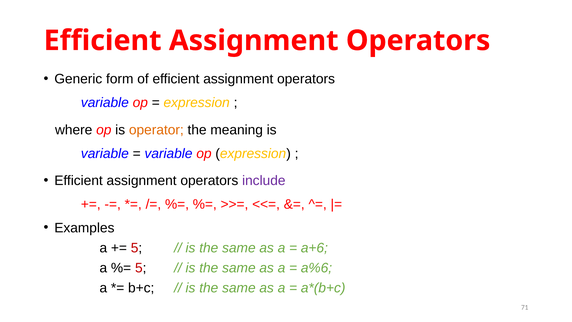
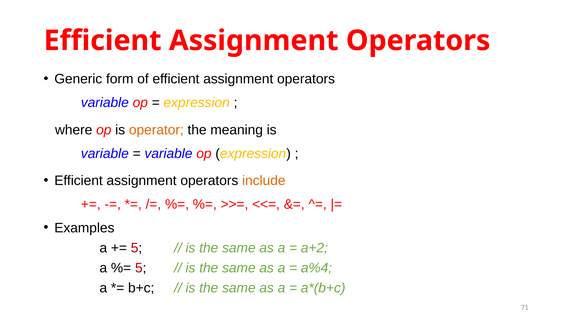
include colour: purple -> orange (264, 181)
a+6: a+6 -> a+2 (314, 248)
a%6: a%6 -> a%4 (316, 268)
